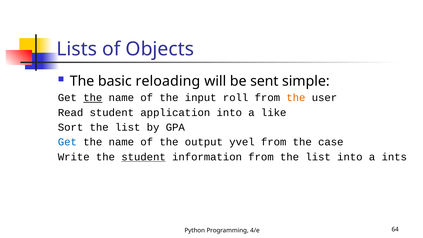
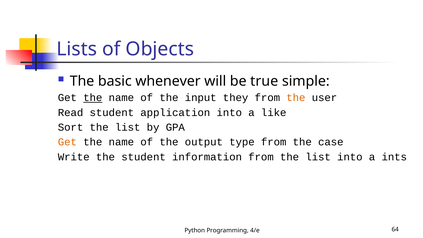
reloading: reloading -> whenever (168, 81)
sent: sent -> true (264, 81)
roll: roll -> they (236, 98)
Get colour: blue -> orange (67, 142)
yvel: yvel -> type (242, 142)
student underline: present -> none (144, 157)
